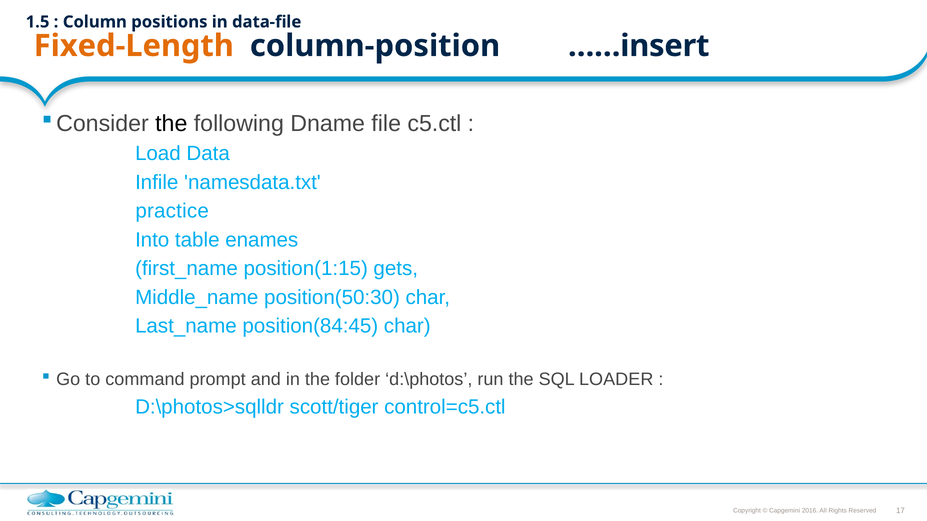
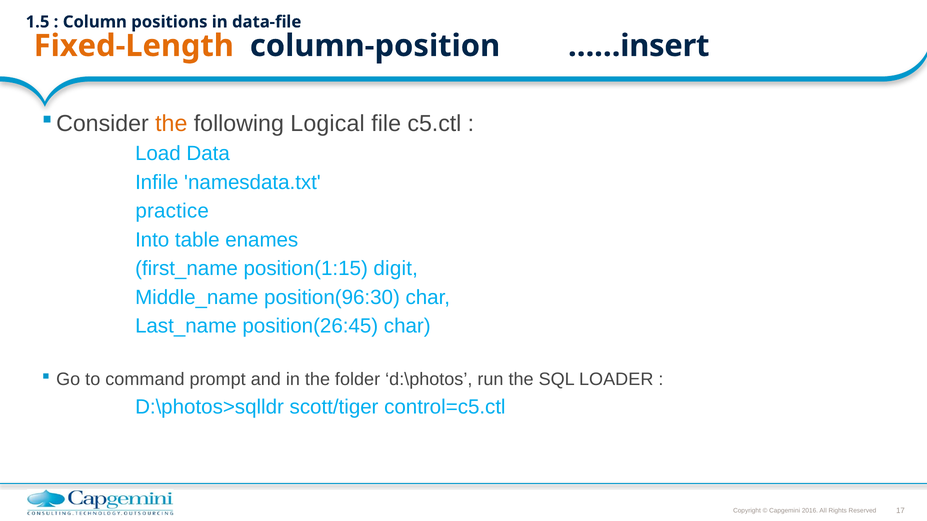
the colour: black -> orange (171, 123)
Dname: Dname -> Logical (328, 123)
gets: gets -> digit (396, 269)
position(50:30: position(50:30 -> position(96:30 (332, 297)
position(84:45: position(84:45 -> position(26:45 (310, 326)
